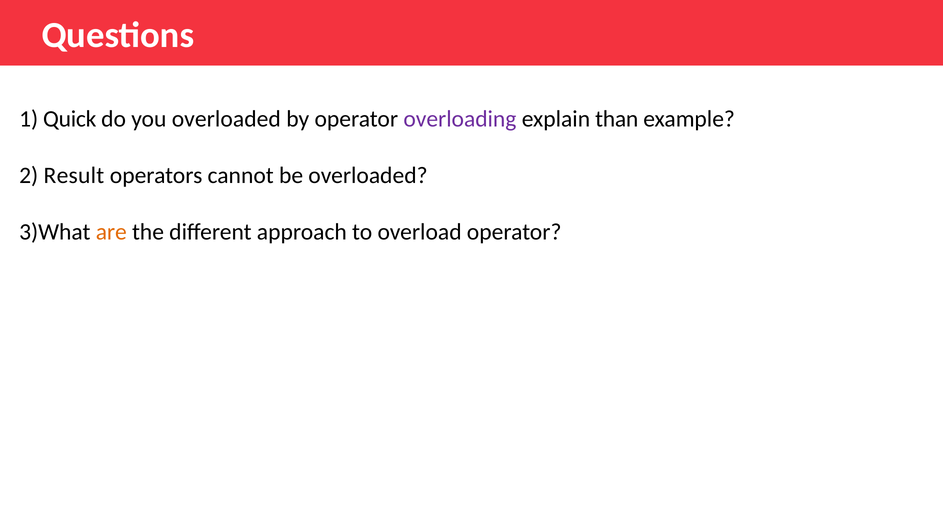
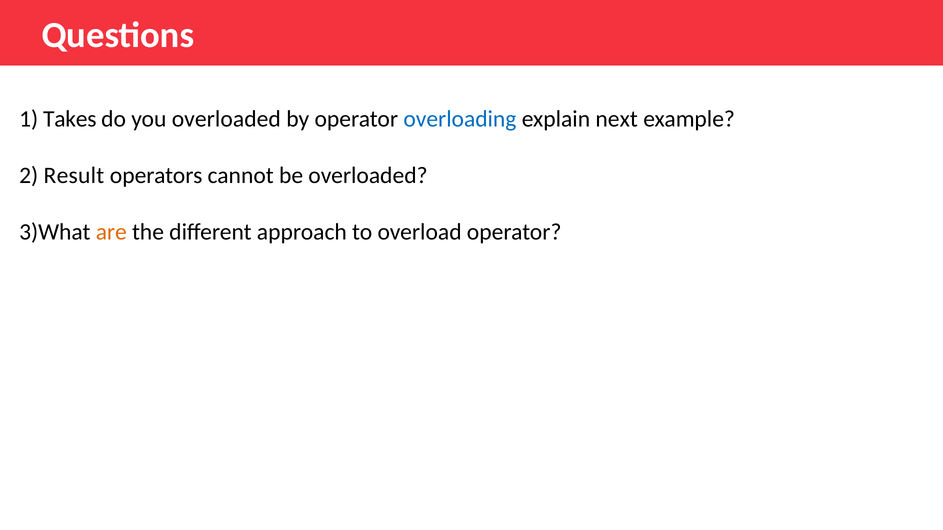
Quick: Quick -> Takes (70, 119)
overloading colour: purple -> blue (460, 119)
than: than -> next (617, 119)
